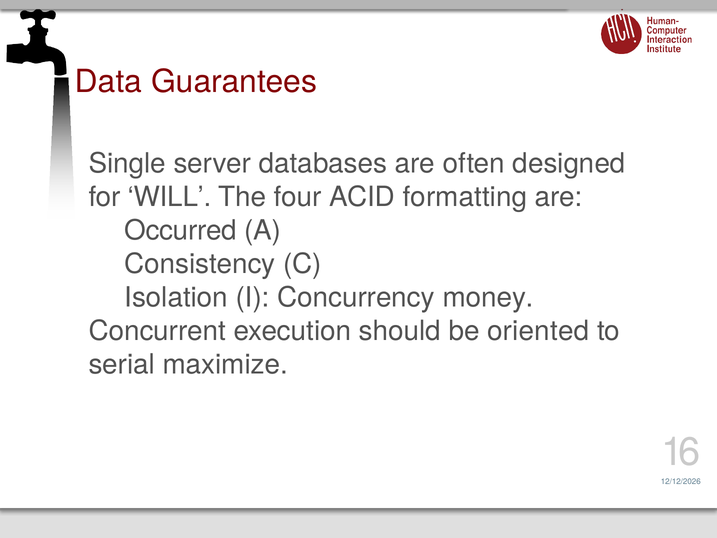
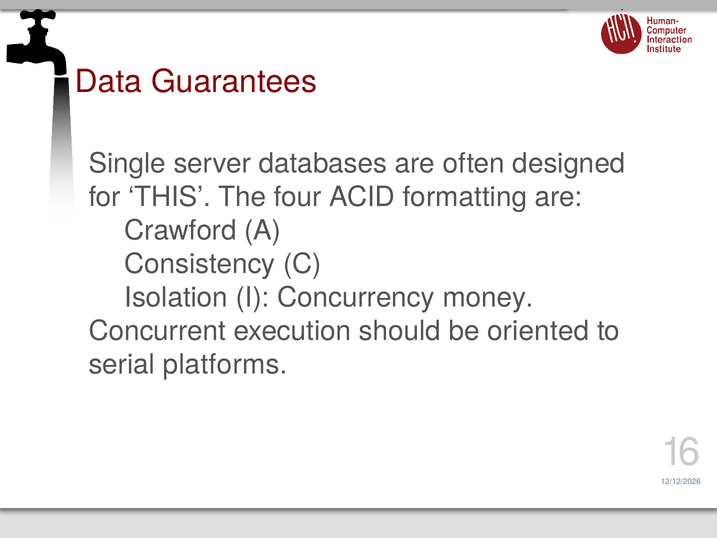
WILL: WILL -> THIS (170, 197)
Occurred: Occurred -> Crawford (181, 230)
maximize: maximize -> platforms (225, 364)
